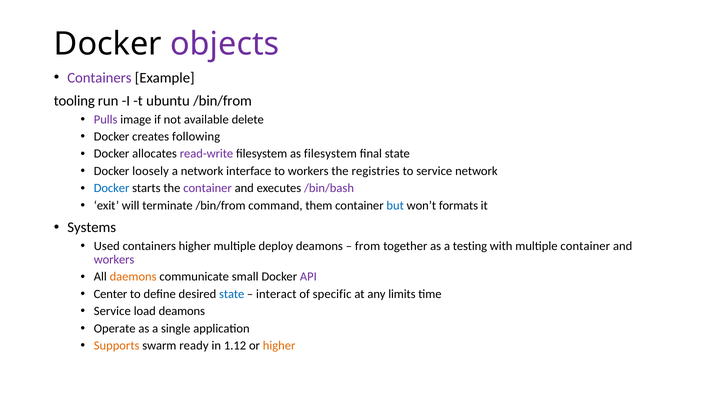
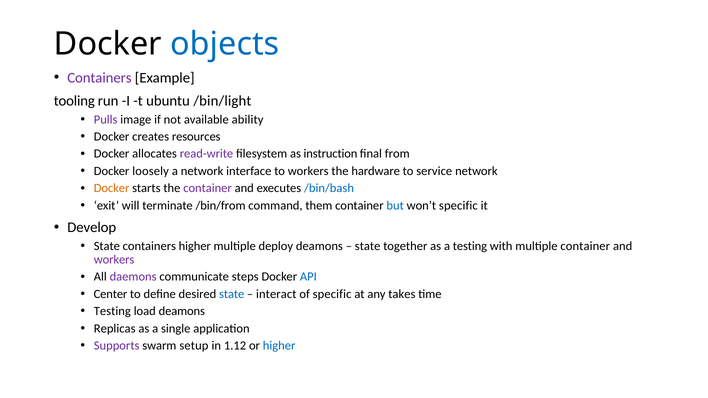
objects colour: purple -> blue (225, 44)
ubuntu /bin/from: /bin/from -> /bin/light (222, 101)
delete: delete -> ability (248, 119)
following: following -> resources (196, 137)
as filesystem: filesystem -> instruction (330, 154)
final state: state -> from (397, 154)
registries: registries -> hardware (376, 171)
Docker colour: blue -> orange (112, 188)
/bin/bash colour: purple -> blue (329, 188)
won’t formats: formats -> specific (458, 206)
Systems: Systems -> Develop (92, 228)
Used: Used -> State (107, 246)
from: from -> state (368, 246)
daemons colour: orange -> purple (133, 277)
small: small -> steps (245, 277)
API colour: purple -> blue (308, 277)
limits: limits -> takes (402, 294)
Service: Service -> Testing (112, 311)
Operate: Operate -> Replicas (115, 329)
Supports colour: orange -> purple (117, 346)
ready: ready -> setup (194, 346)
higher colour: orange -> blue (279, 346)
